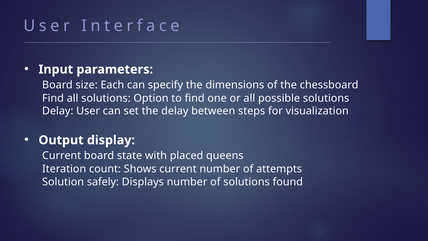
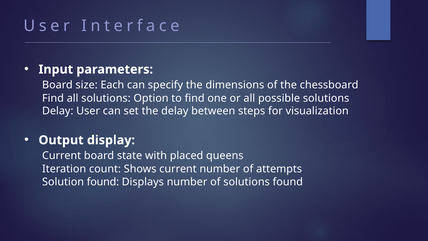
Solution safely: safely -> found (103, 182)
